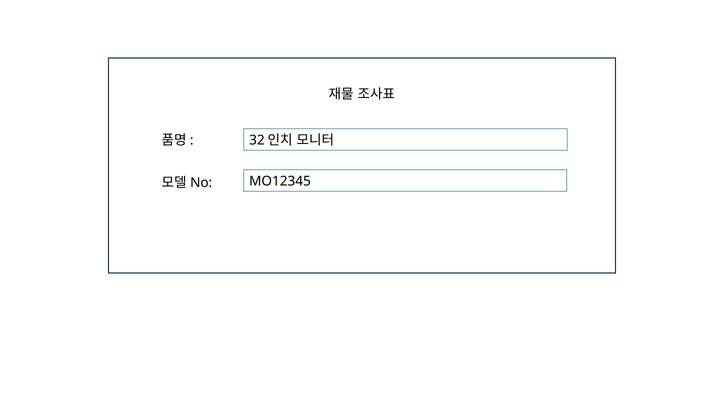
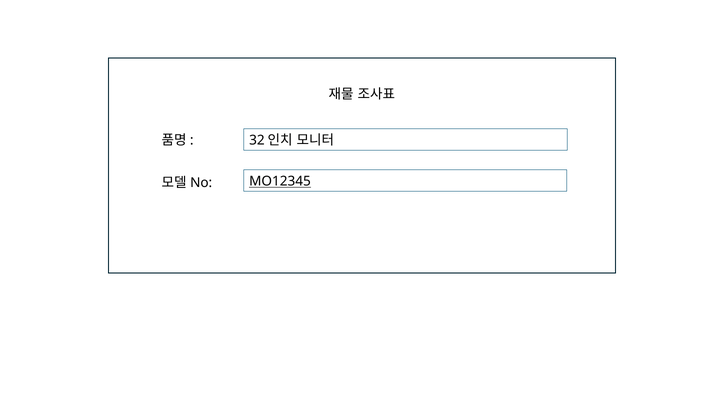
MO12345 underline: none -> present (280, 181)
